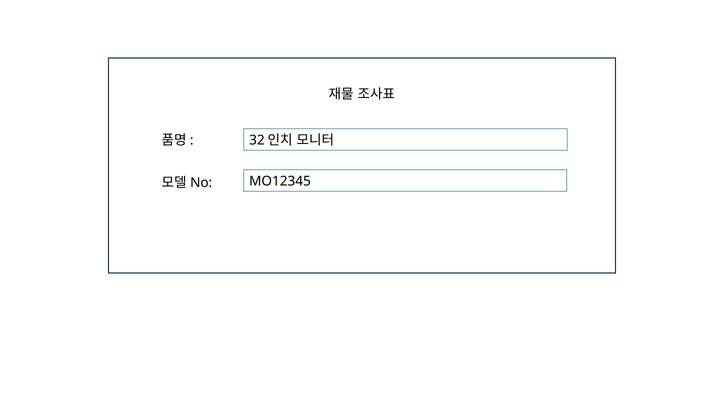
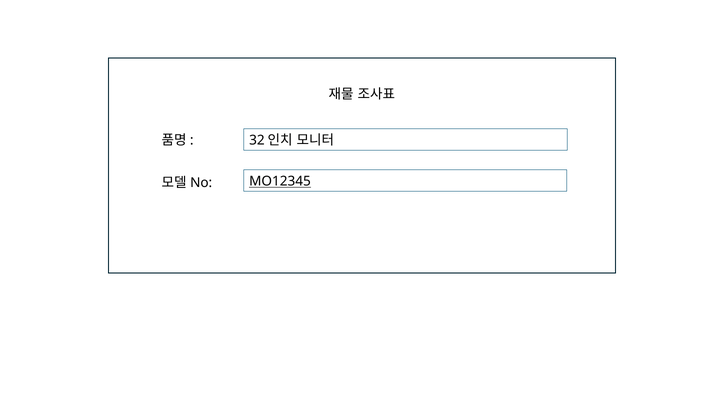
MO12345 underline: none -> present (280, 181)
